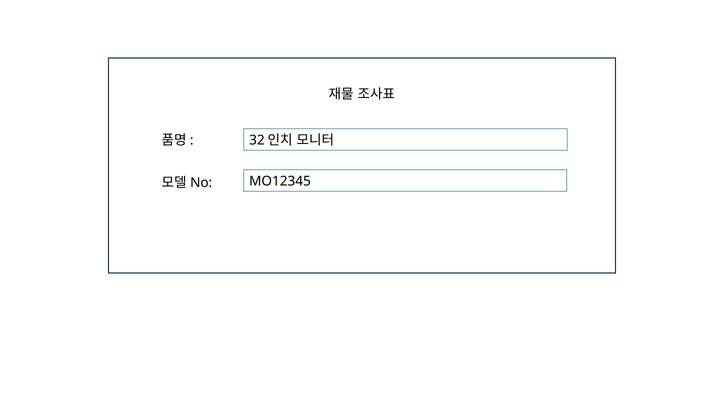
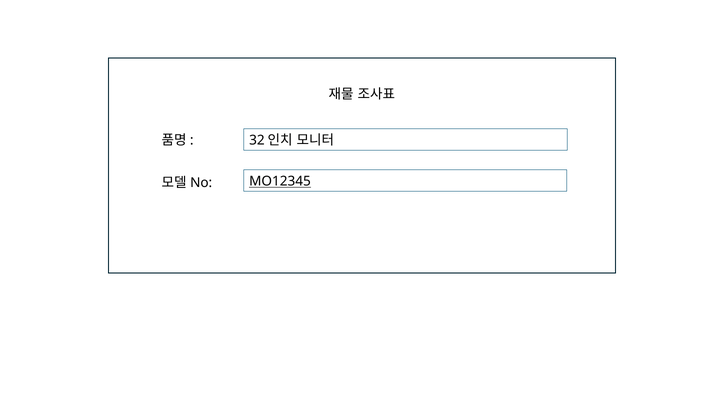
MO12345 underline: none -> present (280, 181)
